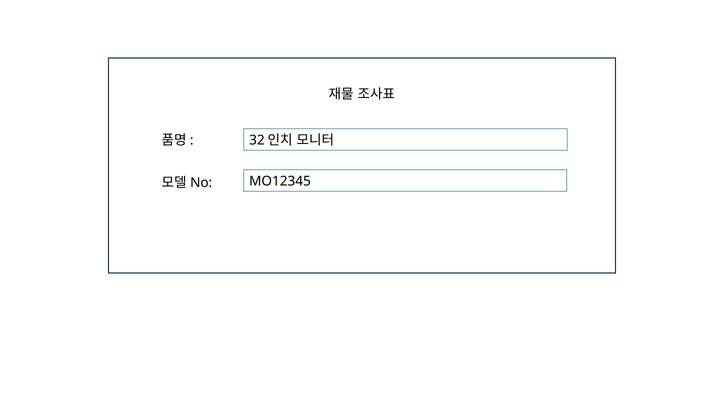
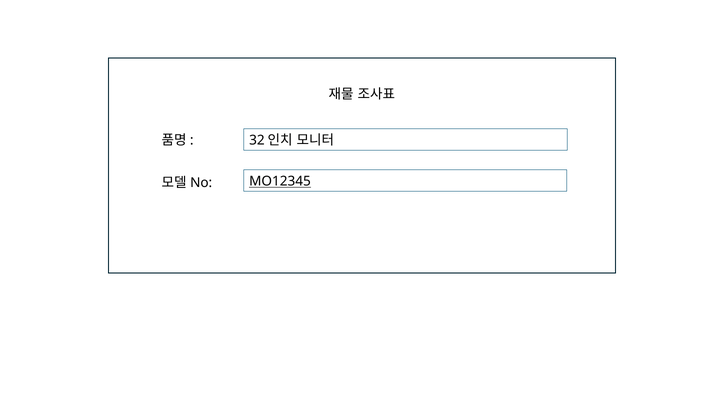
MO12345 underline: none -> present (280, 181)
